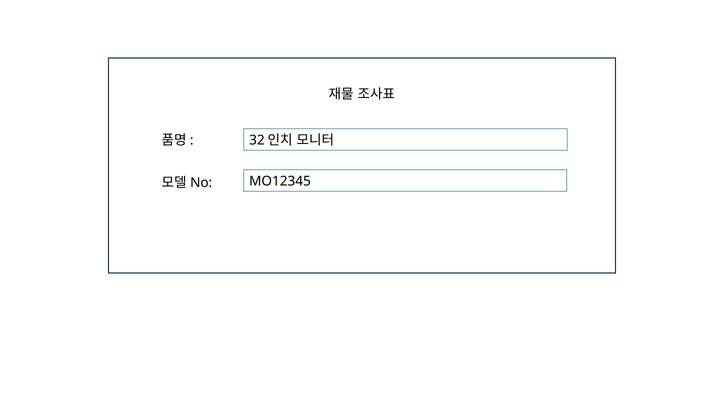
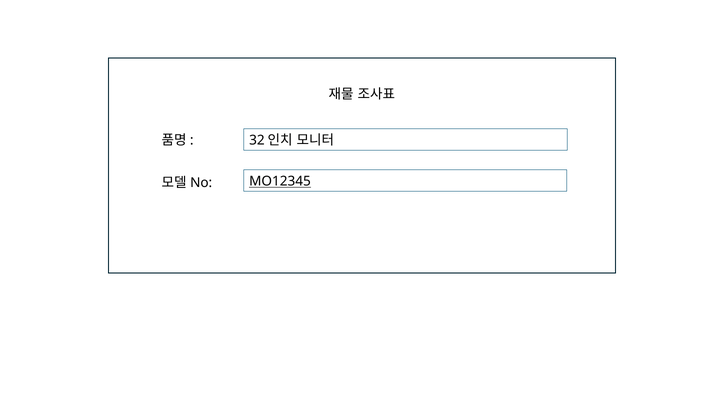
MO12345 underline: none -> present (280, 181)
